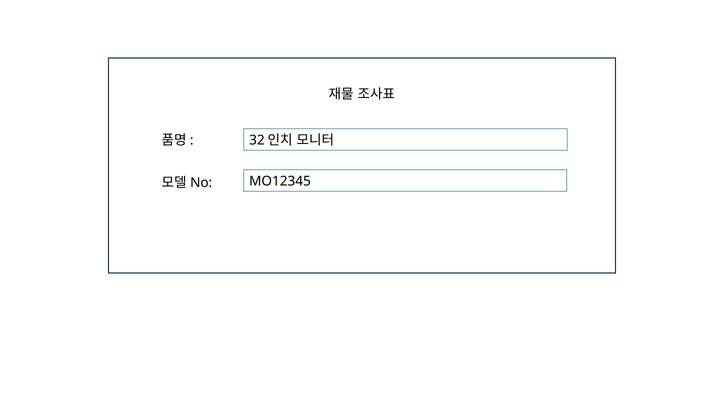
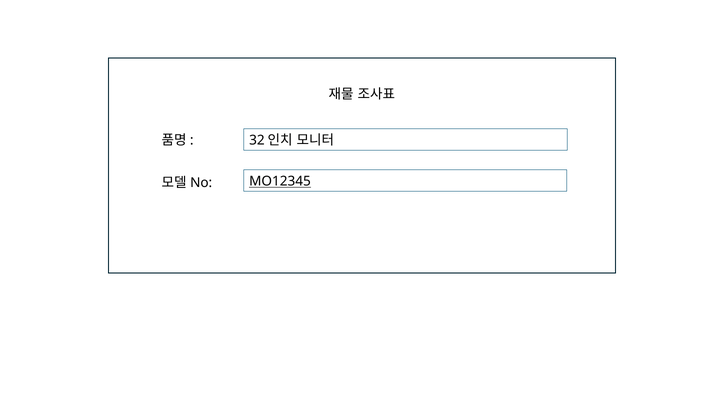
MO12345 underline: none -> present (280, 181)
